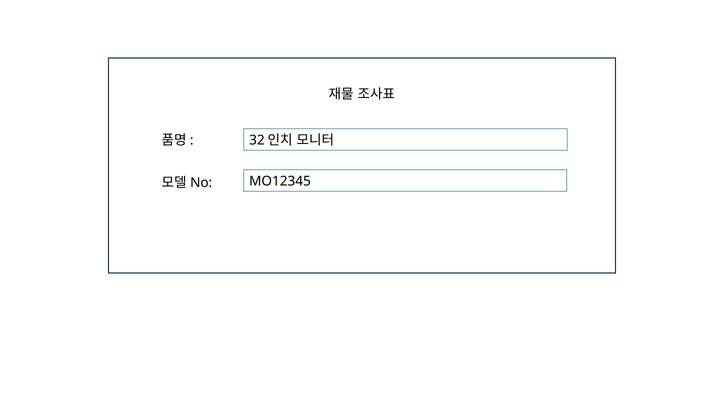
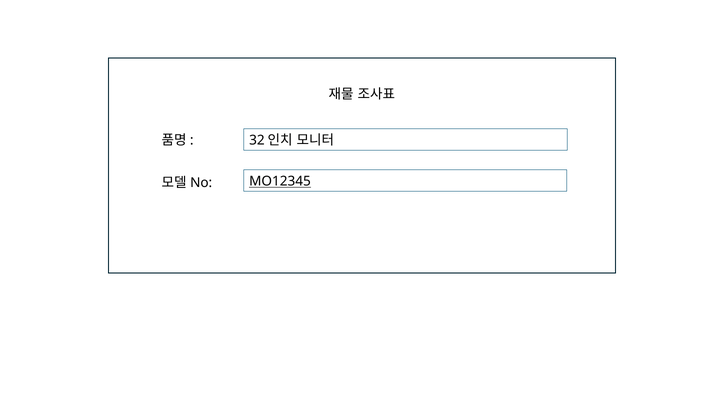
MO12345 underline: none -> present (280, 181)
